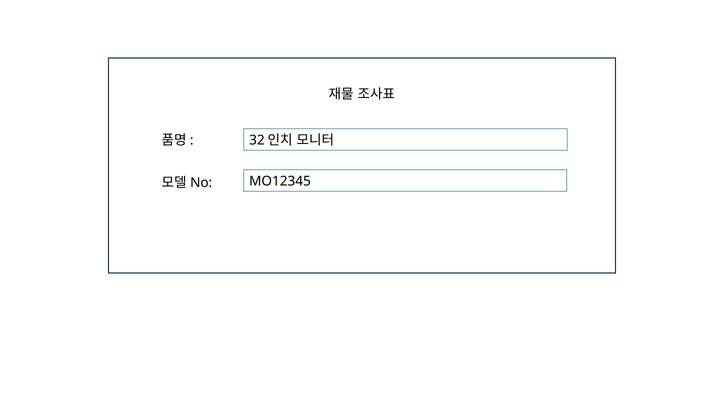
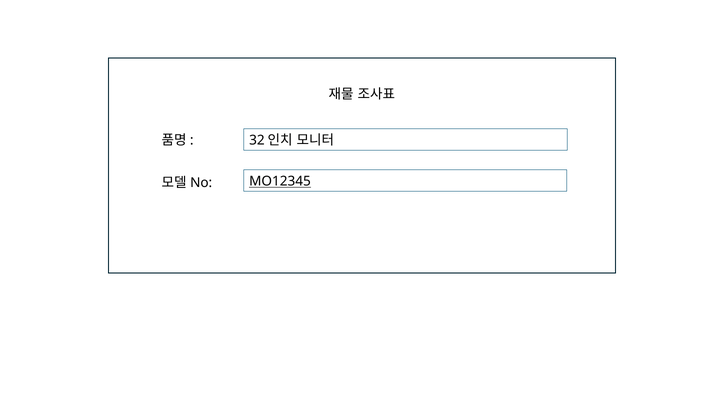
MO12345 underline: none -> present (280, 181)
